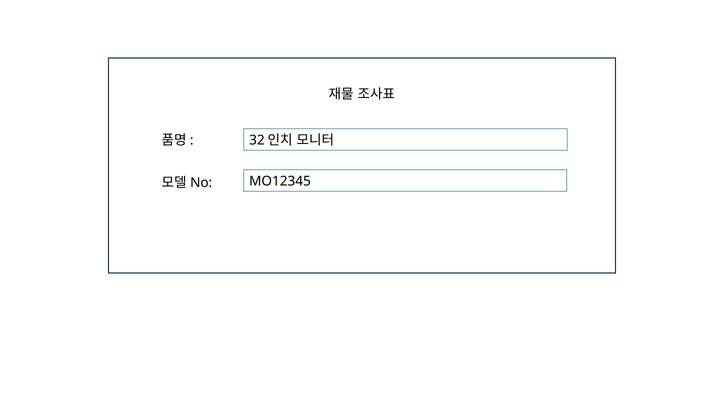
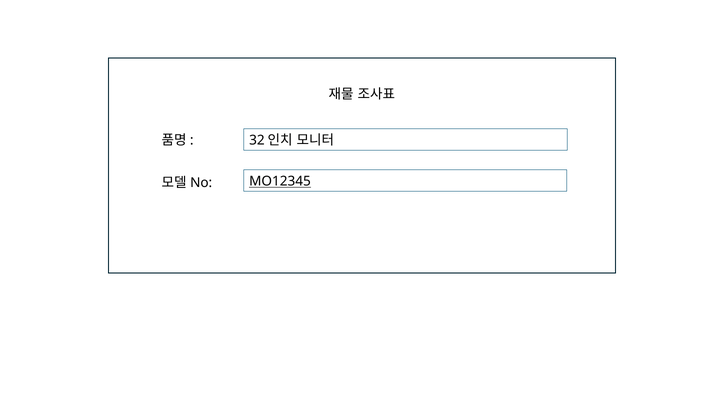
MO12345 underline: none -> present (280, 181)
